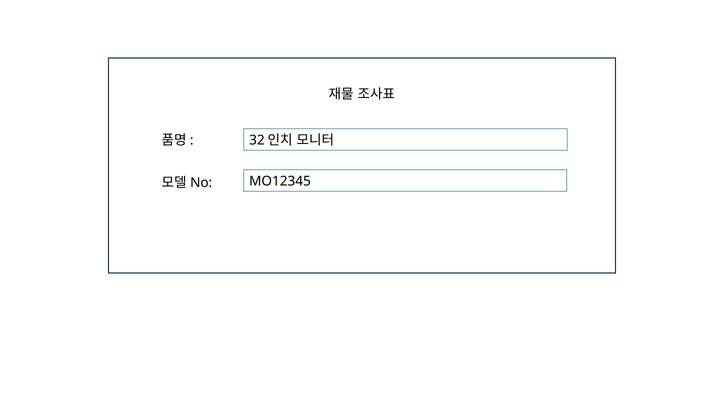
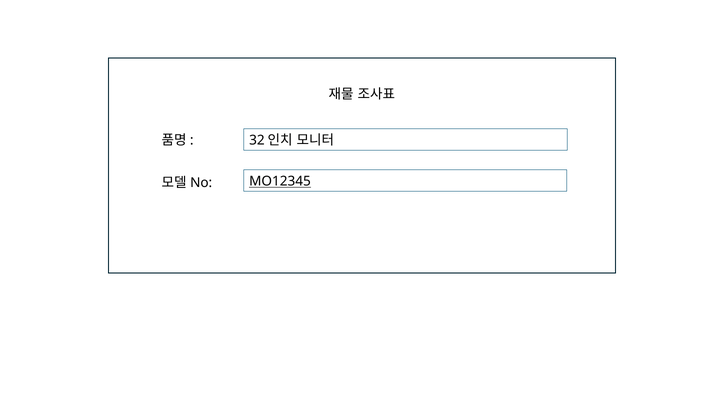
MO12345 underline: none -> present (280, 181)
